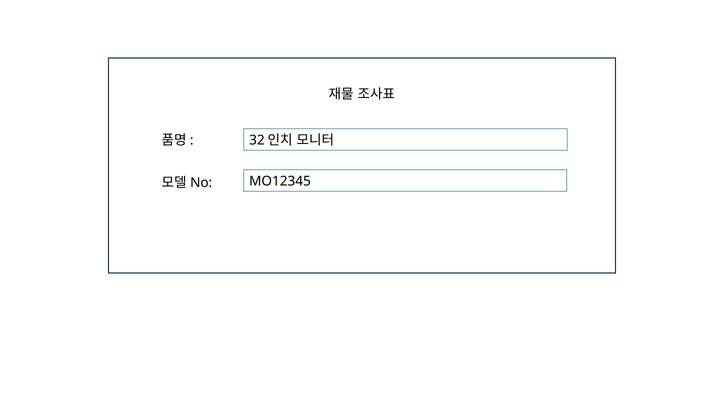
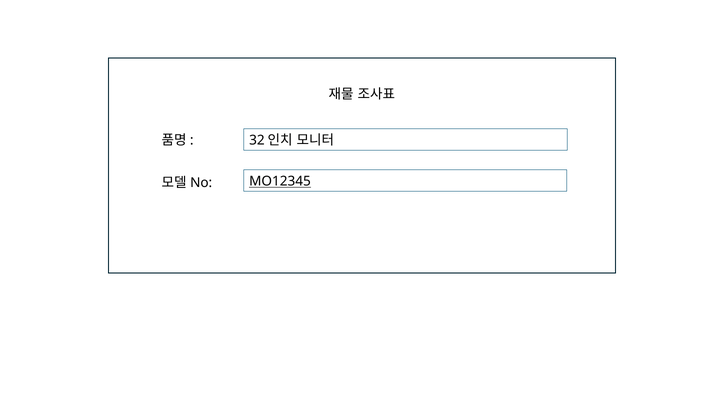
MO12345 underline: none -> present (280, 181)
